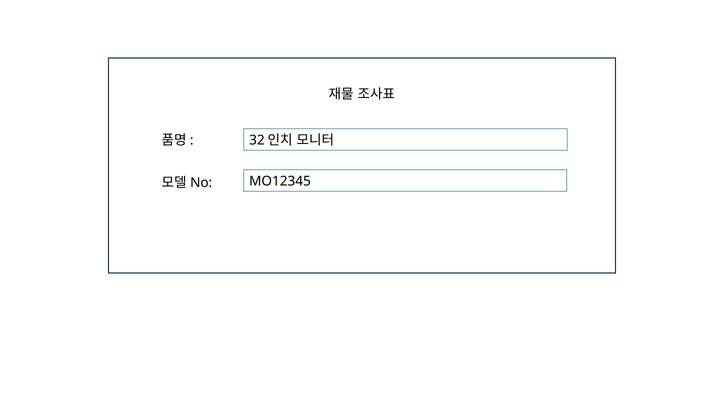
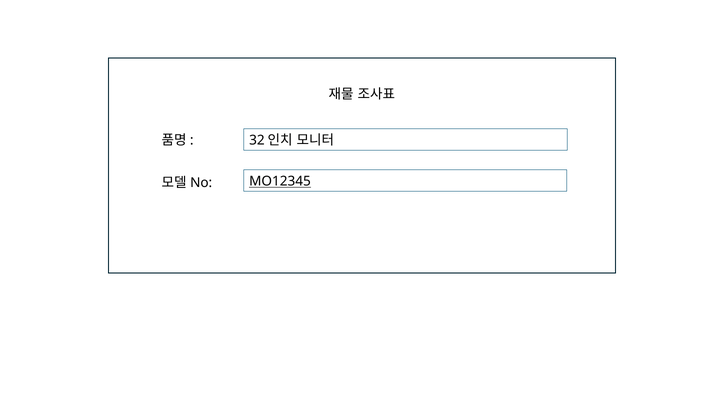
MO12345 underline: none -> present (280, 181)
